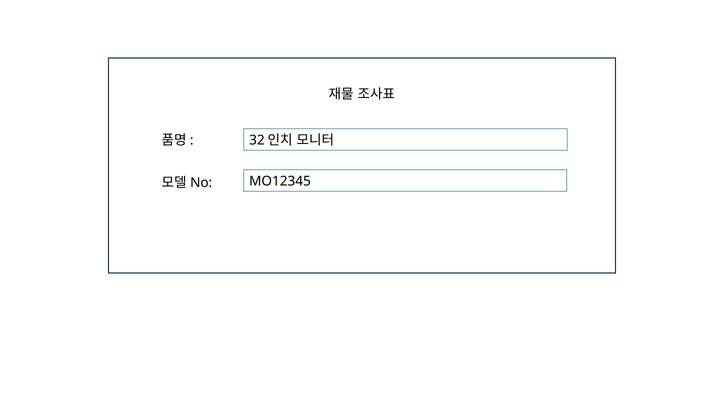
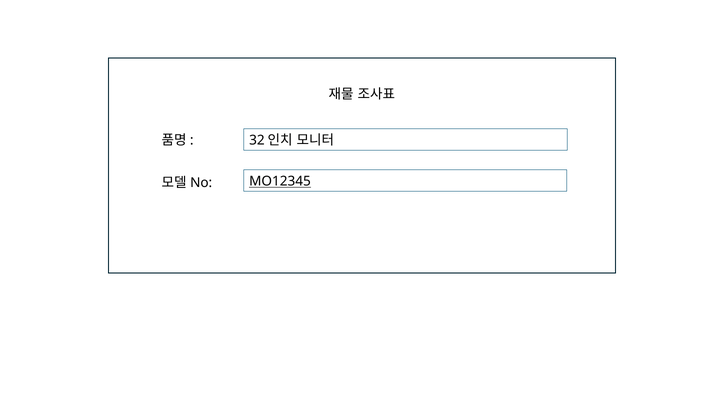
MO12345 underline: none -> present (280, 181)
